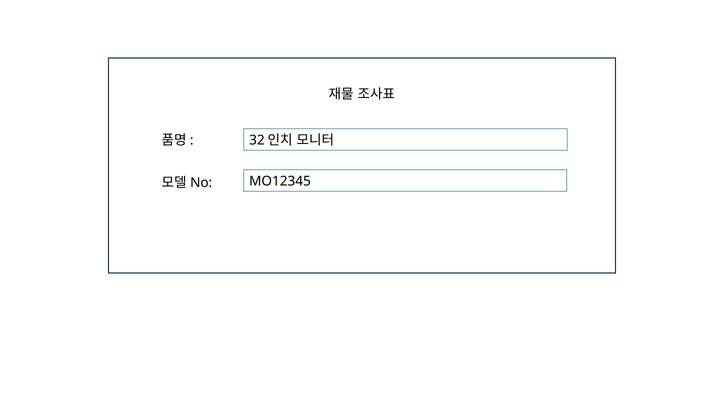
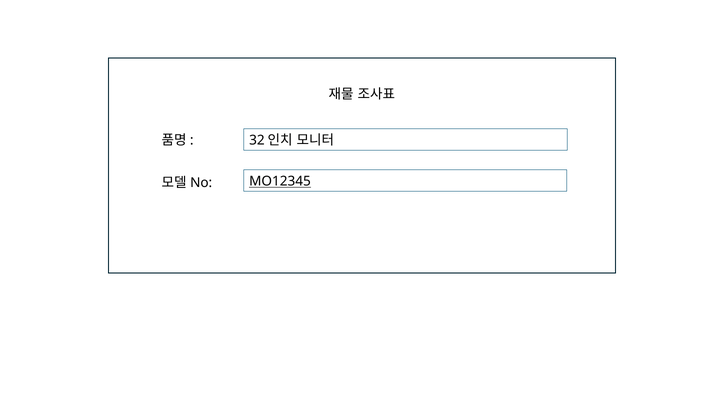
MO12345 underline: none -> present (280, 181)
